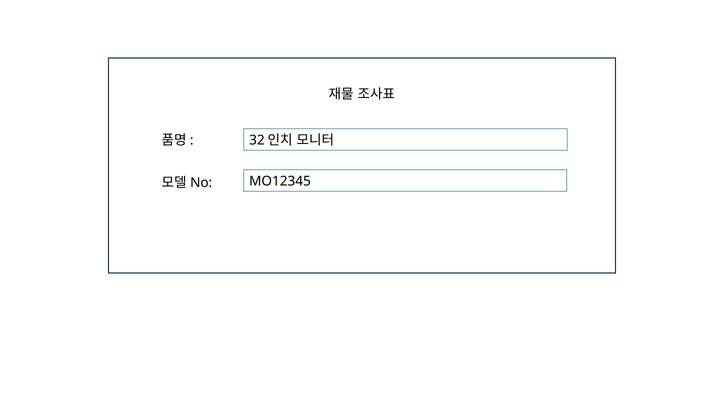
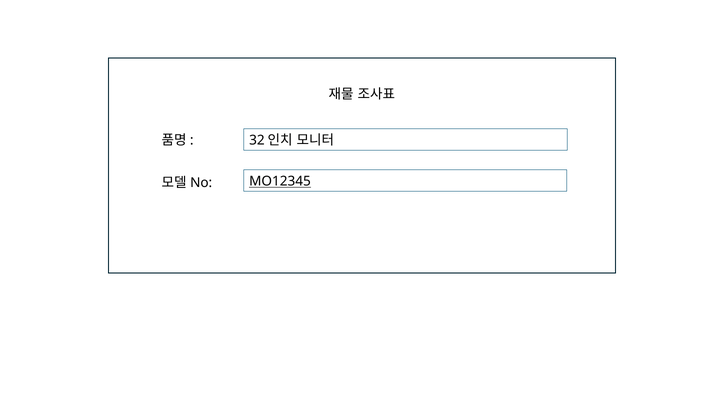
MO12345 underline: none -> present (280, 181)
